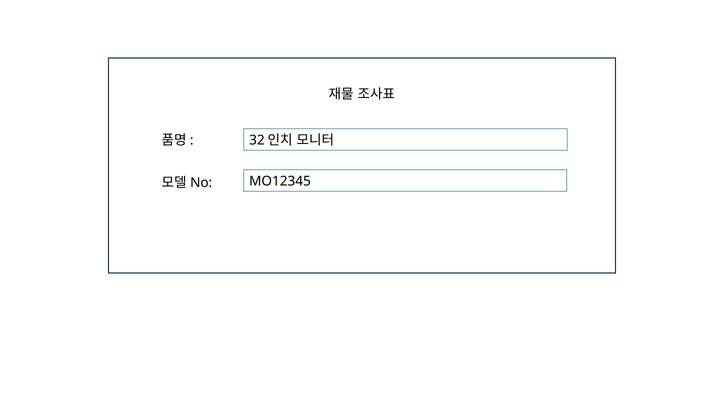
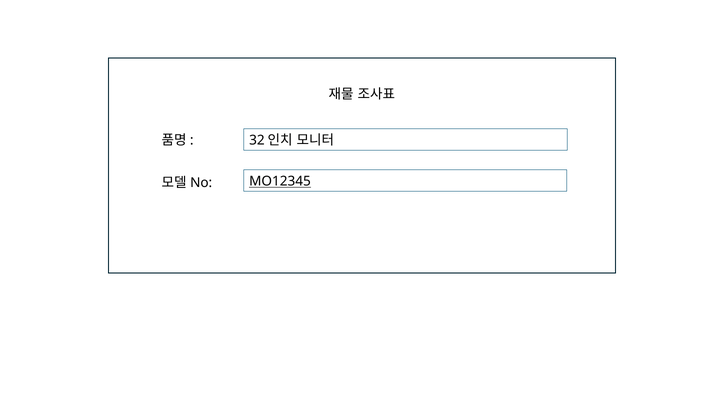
MO12345 underline: none -> present (280, 181)
